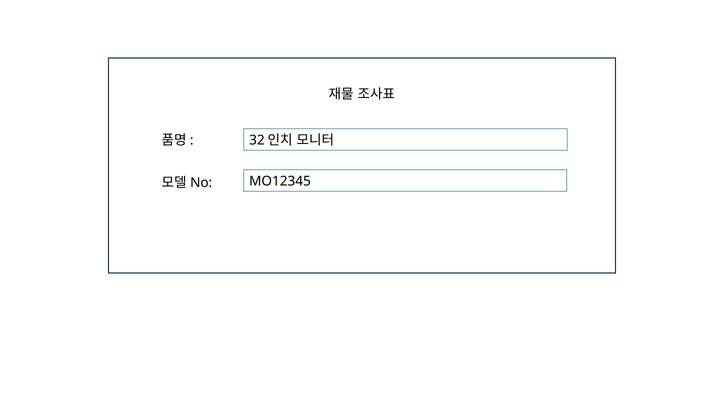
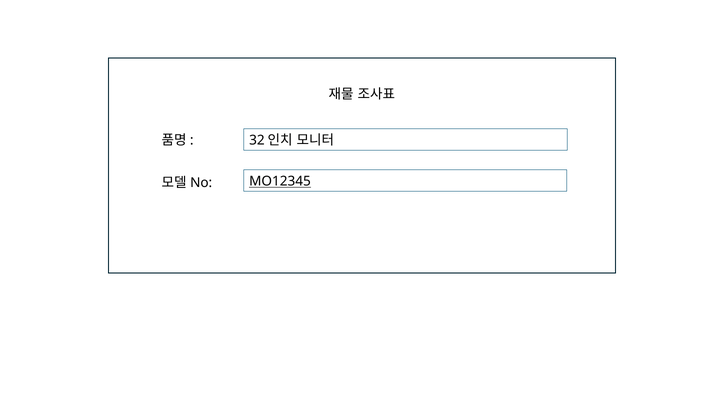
MO12345 underline: none -> present (280, 181)
